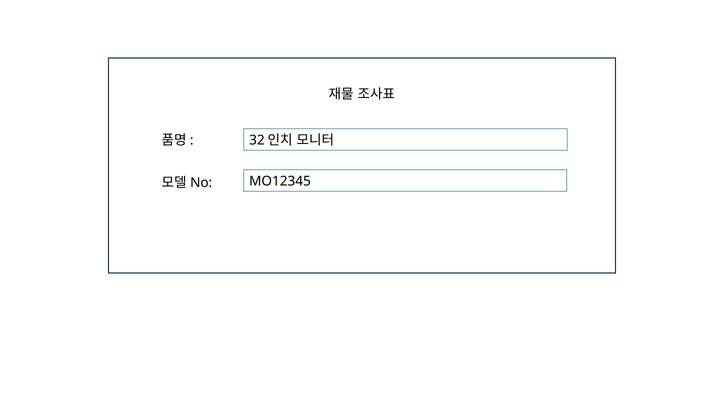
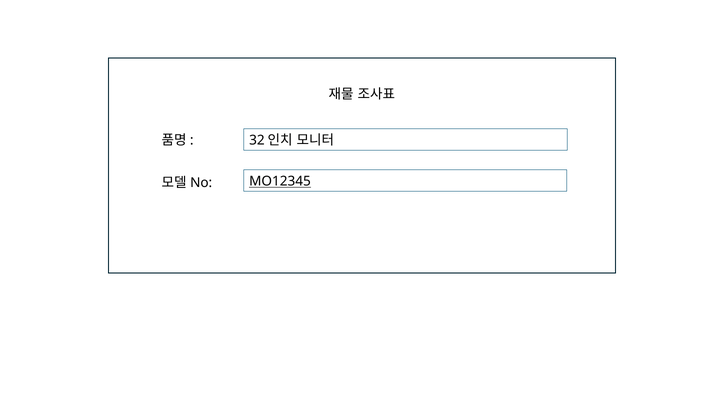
MO12345 underline: none -> present (280, 181)
